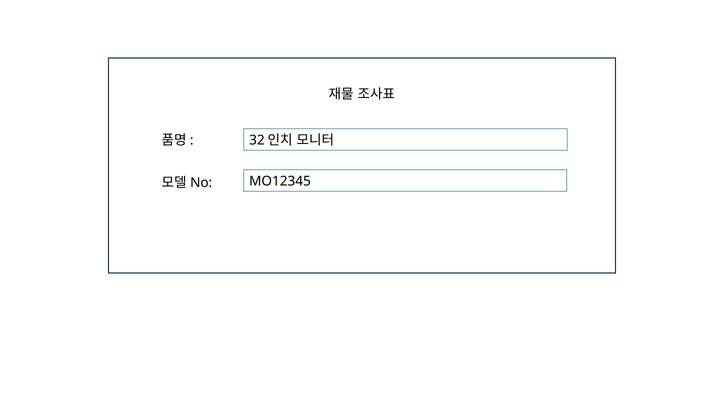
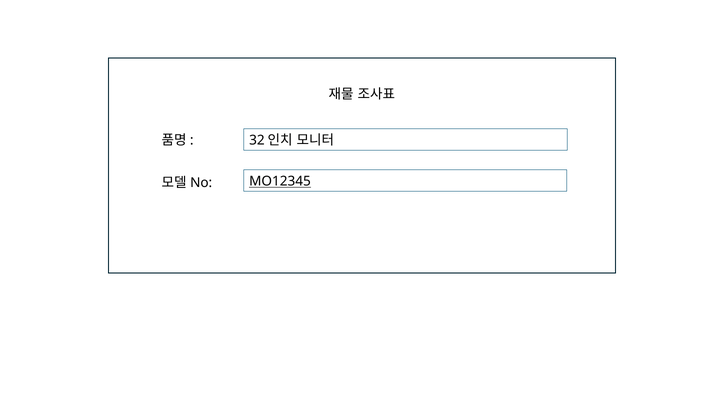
MO12345 underline: none -> present (280, 181)
